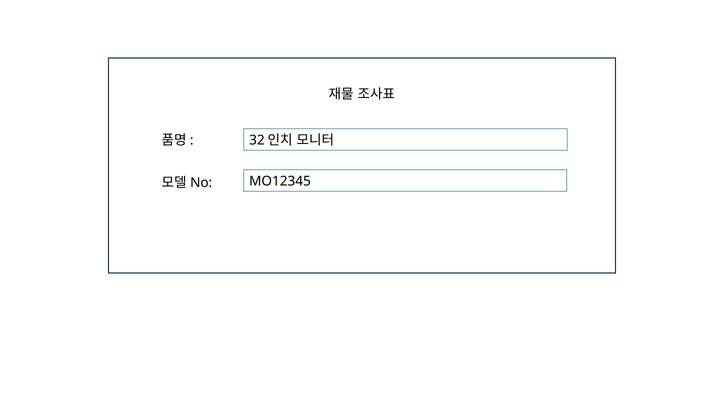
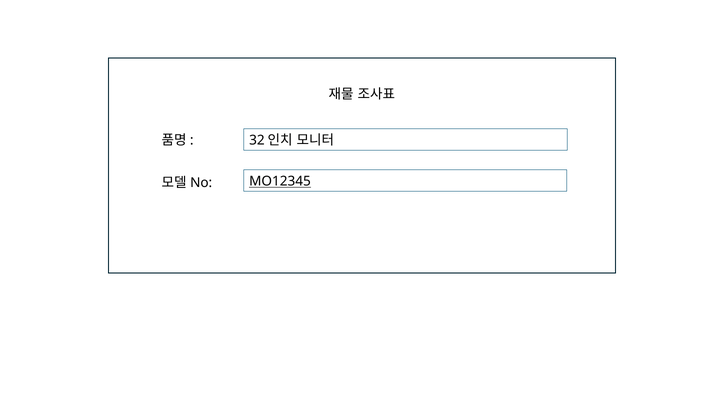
MO12345 underline: none -> present (280, 181)
